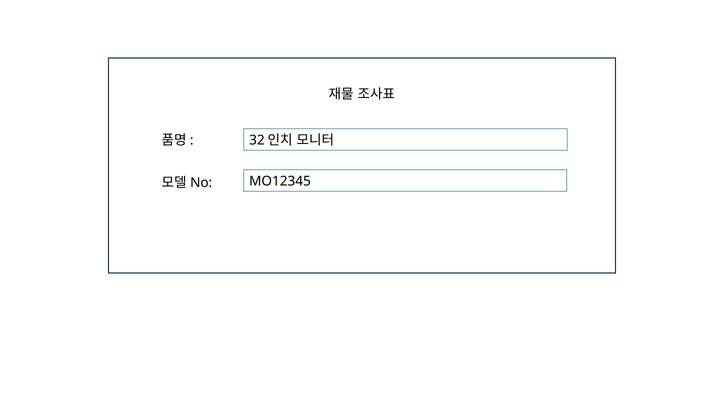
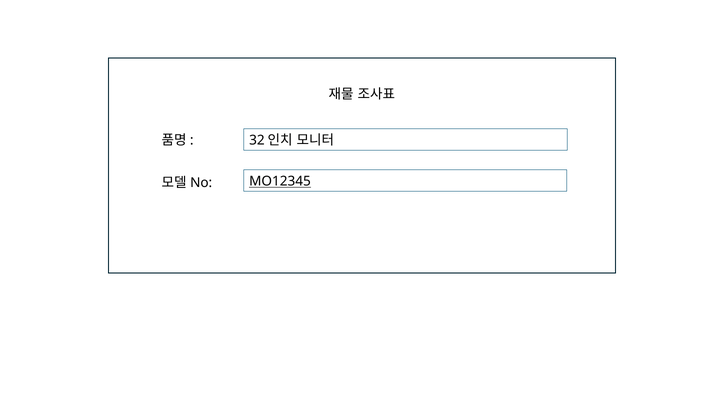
MO12345 underline: none -> present (280, 181)
